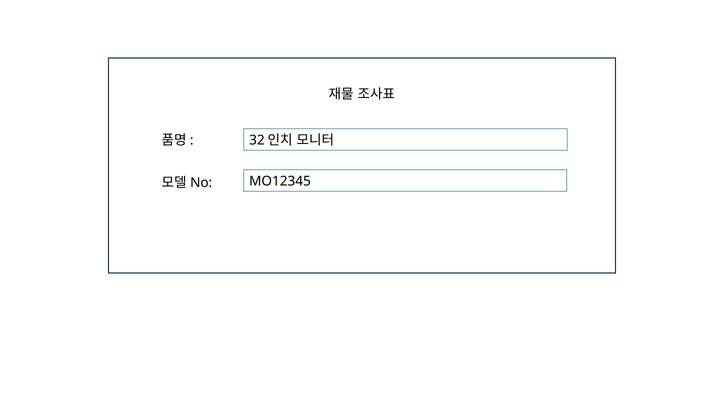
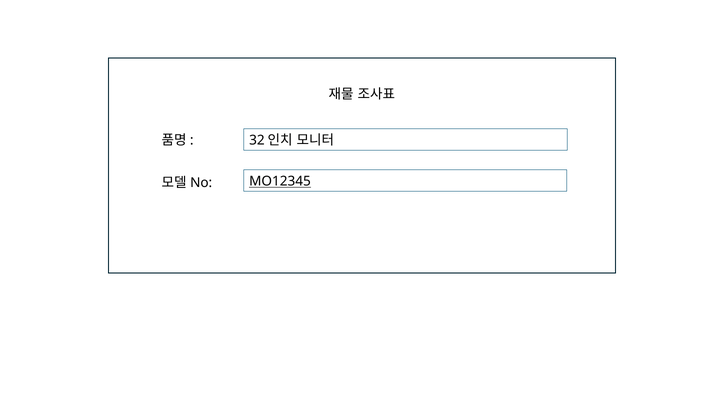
MO12345 underline: none -> present (280, 181)
